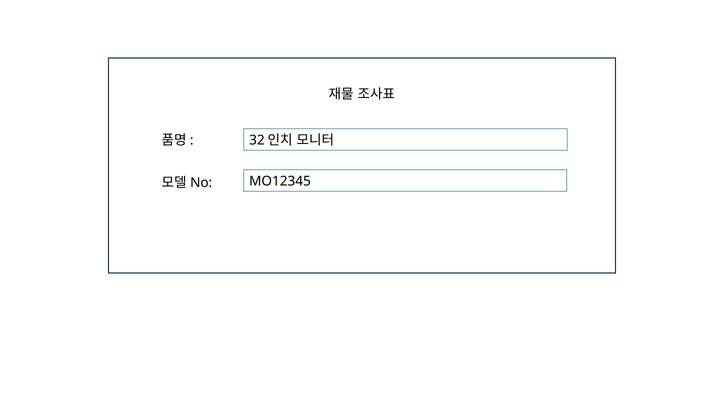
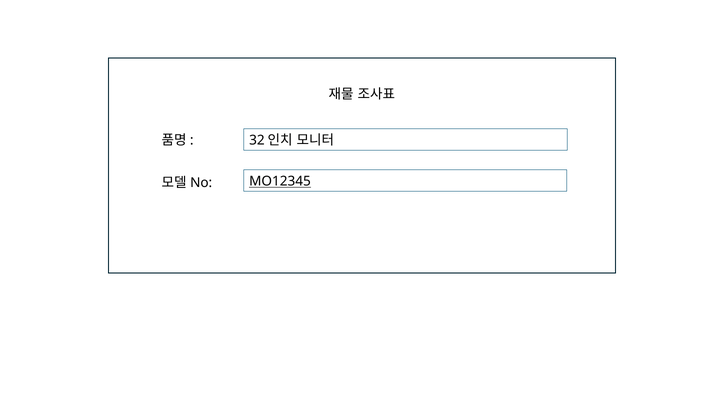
MO12345 underline: none -> present (280, 181)
